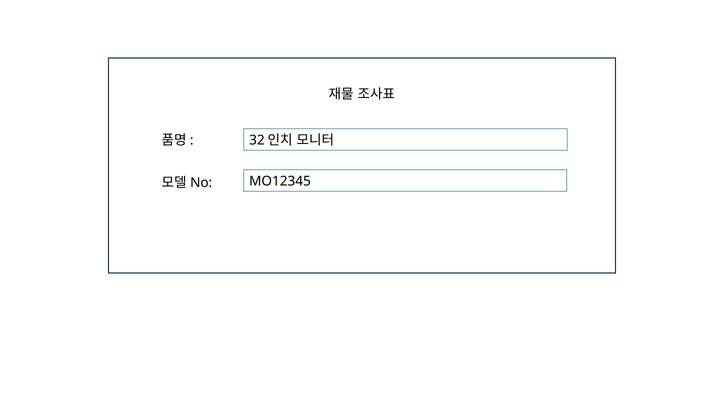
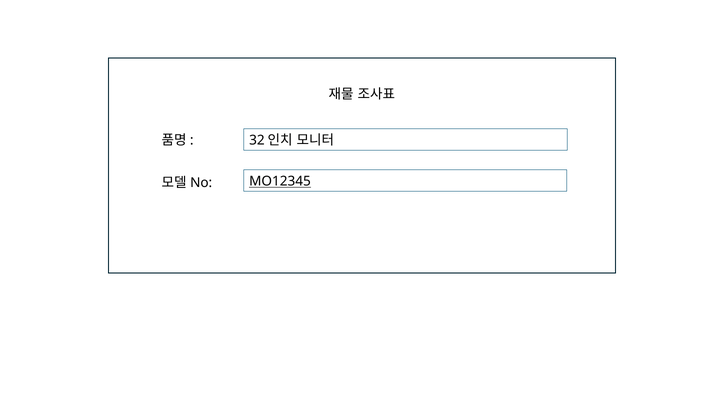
MO12345 underline: none -> present (280, 181)
